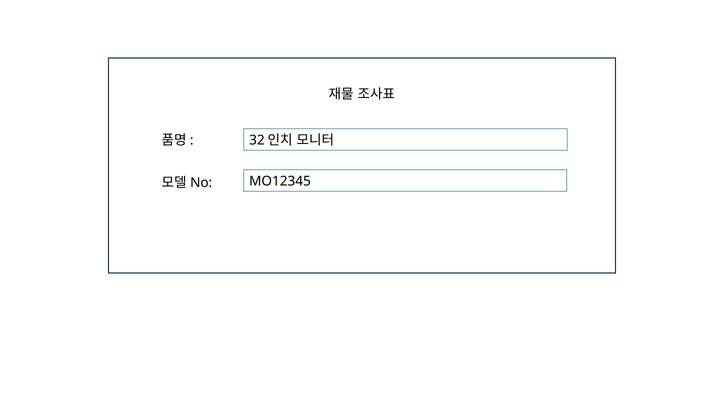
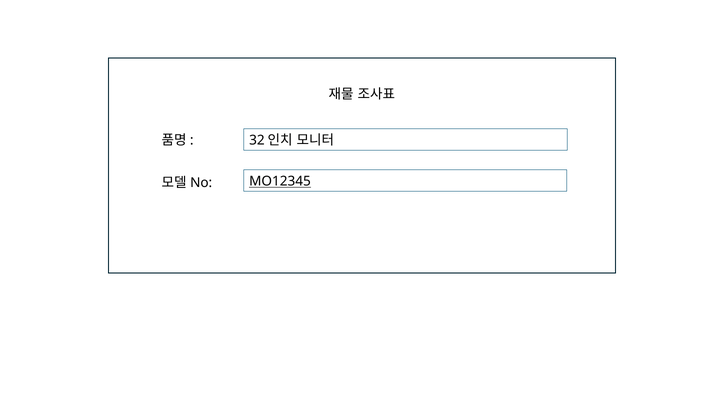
MO12345 underline: none -> present (280, 181)
